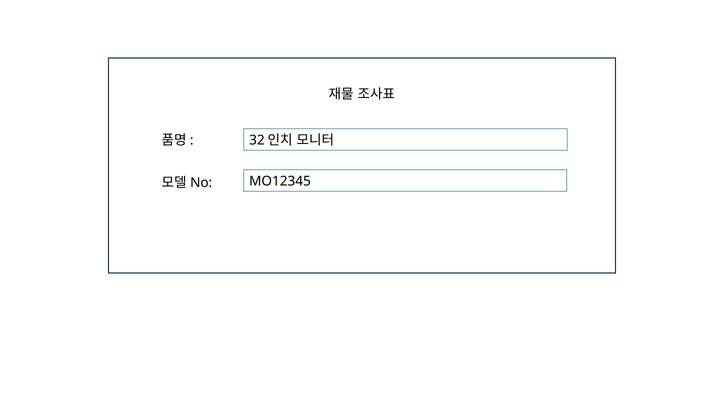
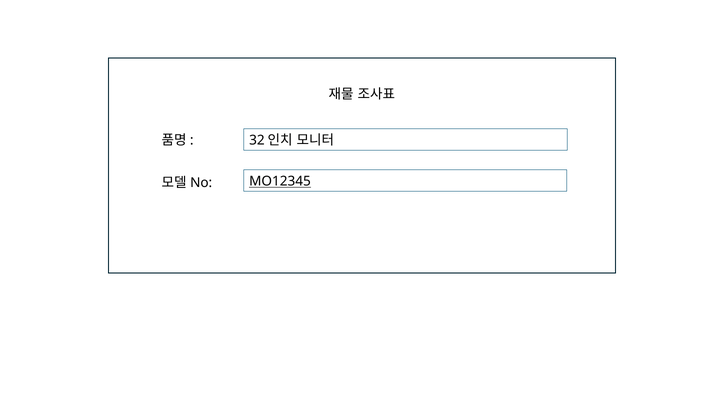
MO12345 underline: none -> present (280, 181)
